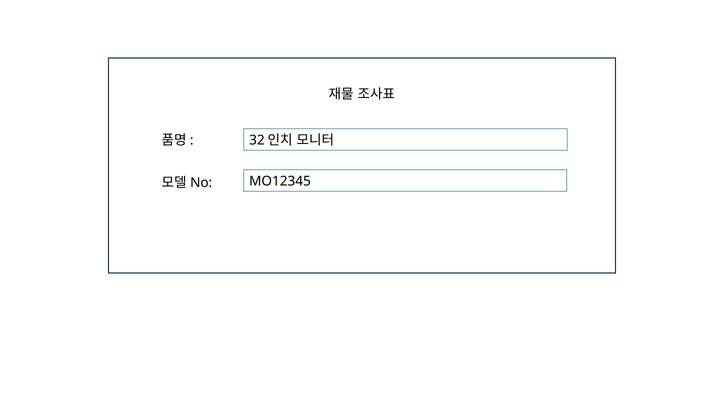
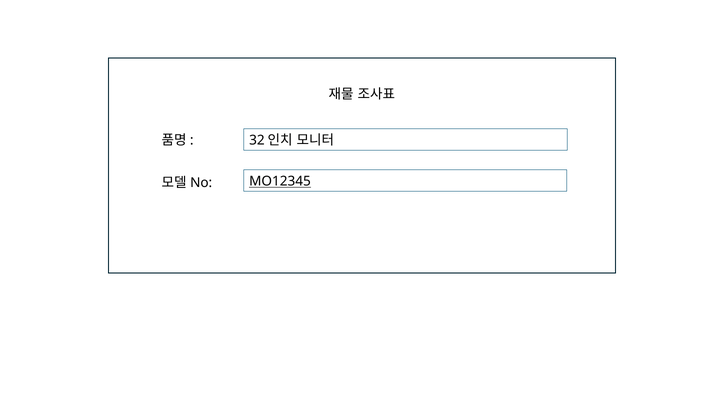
MO12345 underline: none -> present (280, 181)
